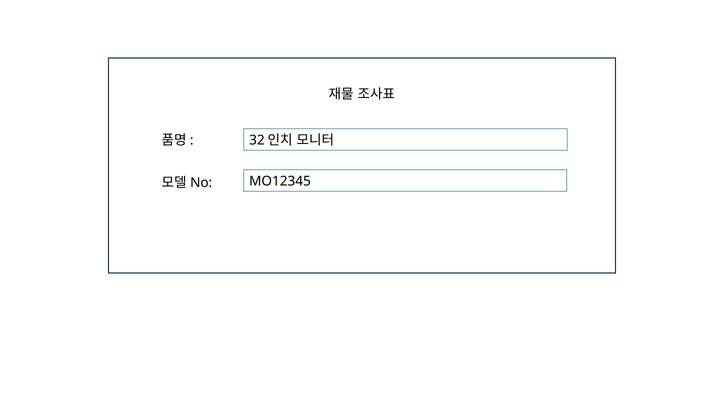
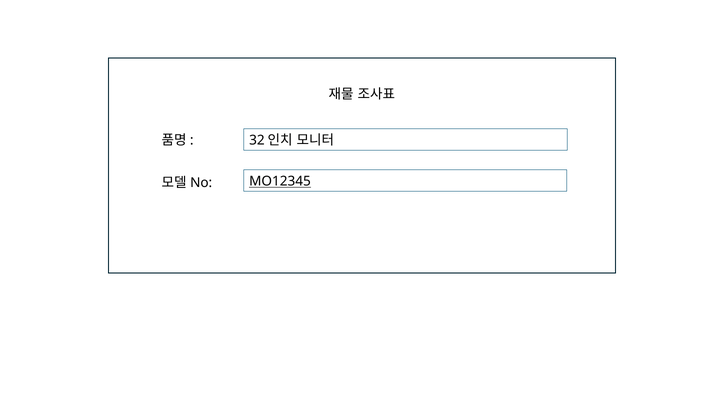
MO12345 underline: none -> present (280, 181)
